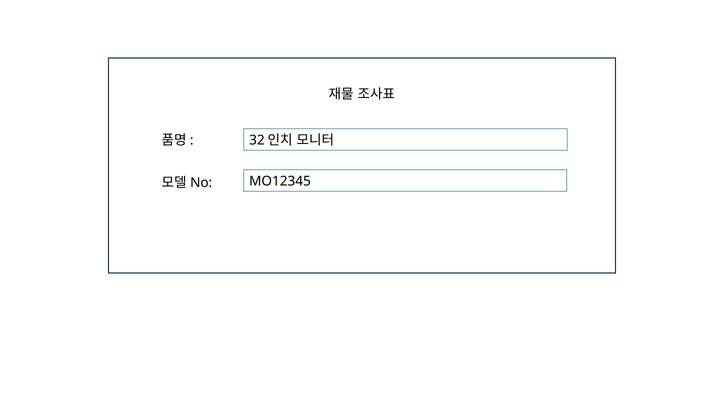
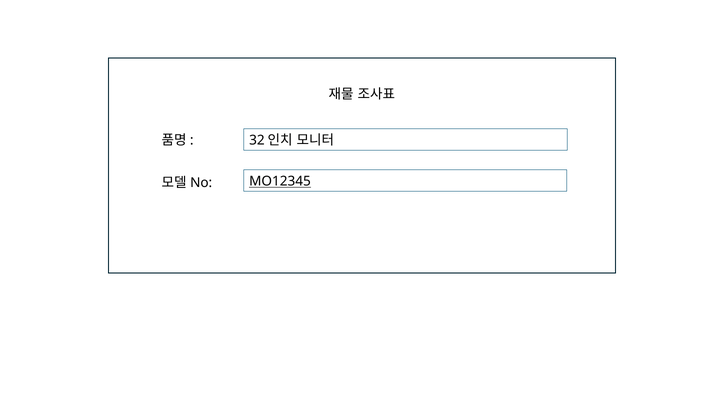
MO12345 underline: none -> present (280, 181)
